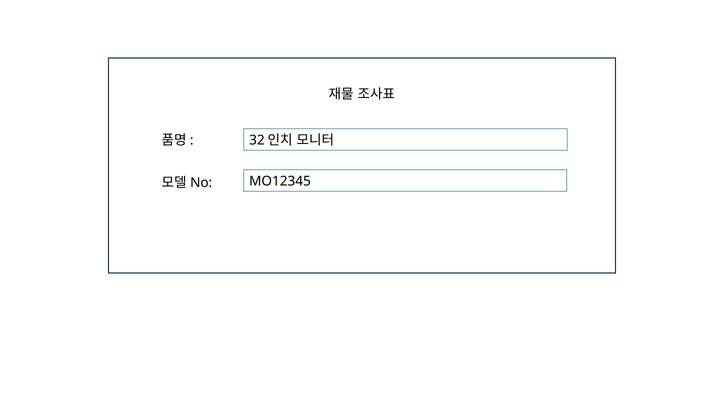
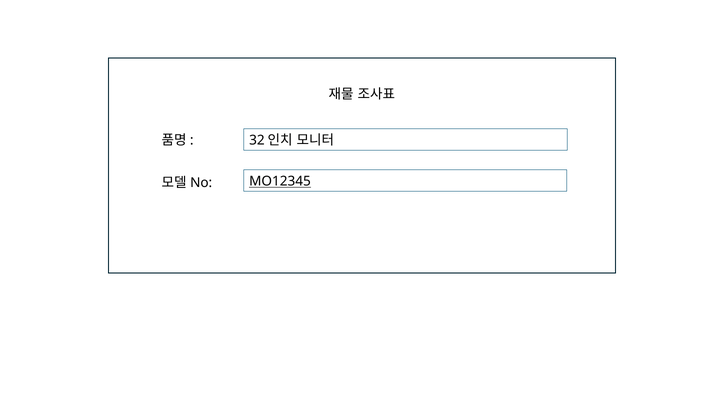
MO12345 underline: none -> present (280, 181)
